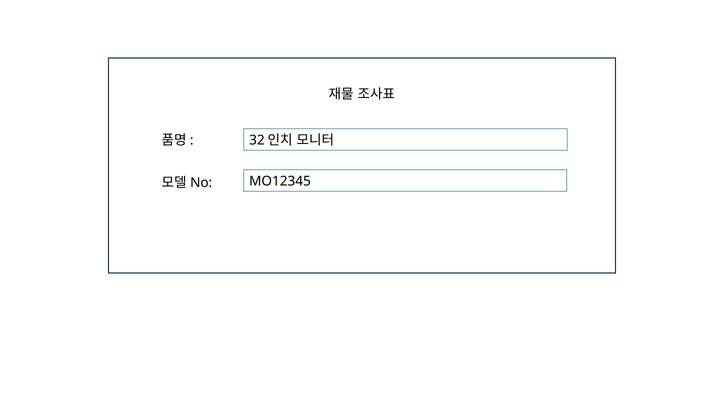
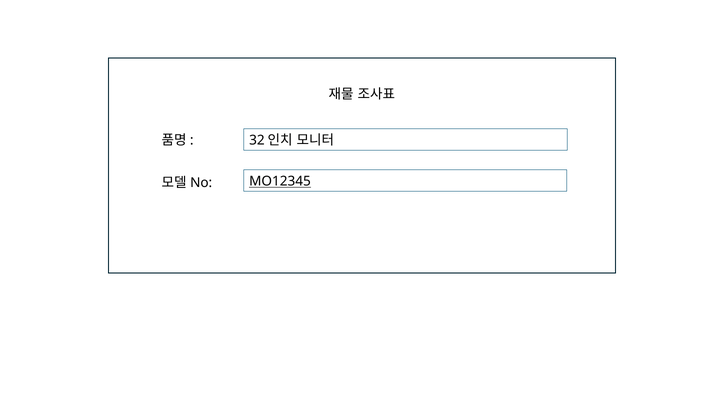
MO12345 underline: none -> present (280, 181)
